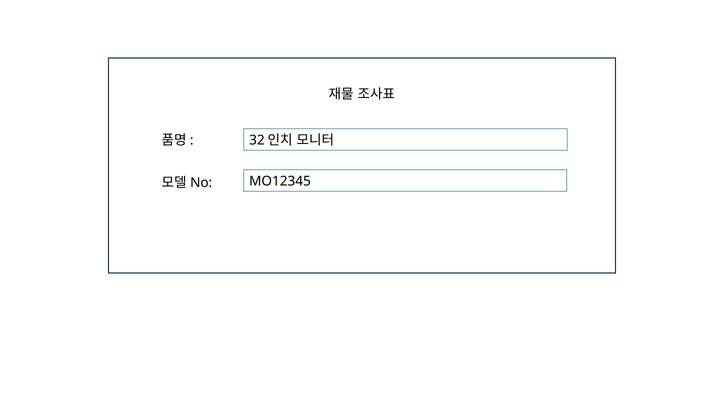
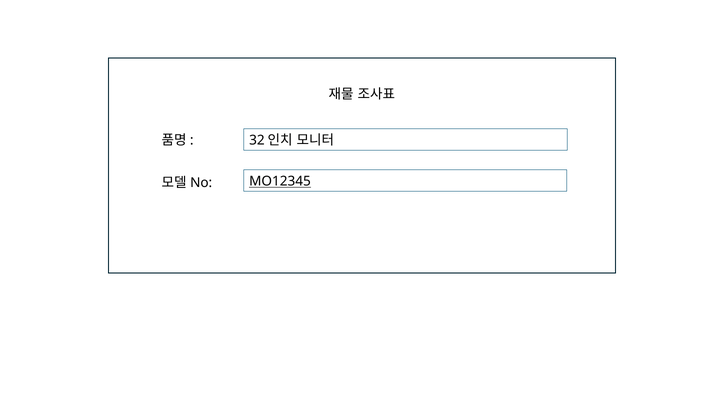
MO12345 underline: none -> present (280, 181)
